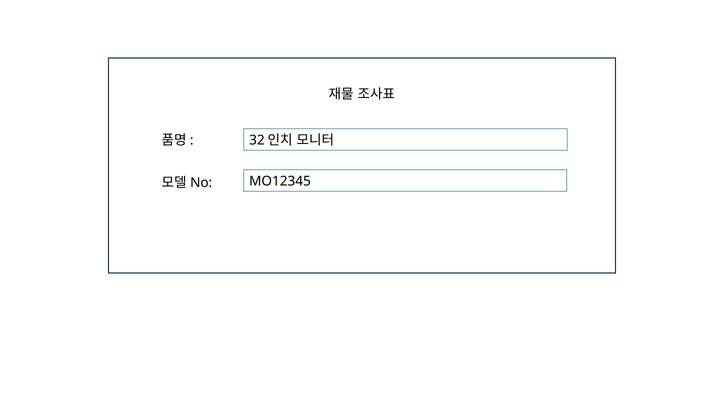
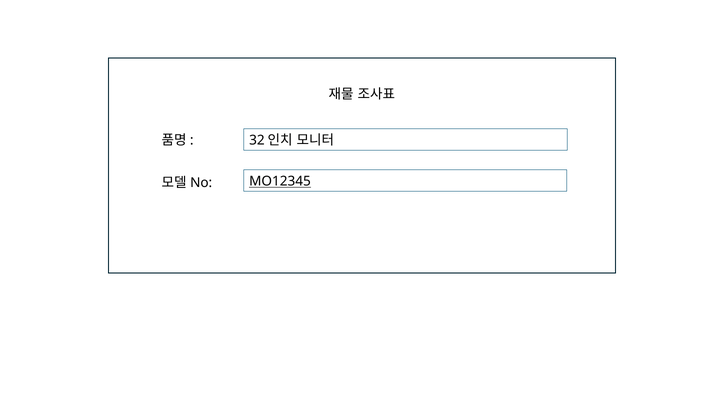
MO12345 underline: none -> present (280, 181)
